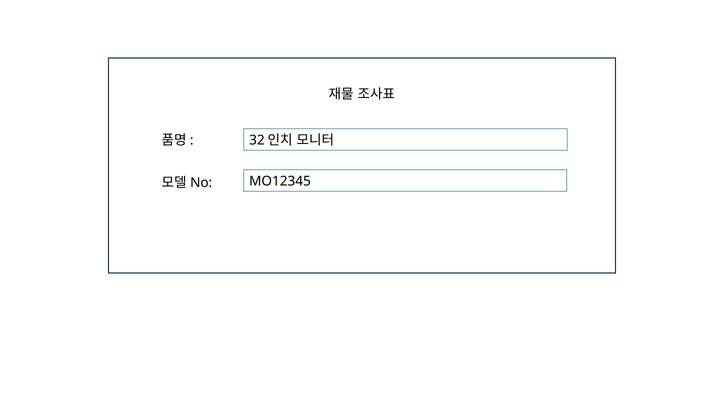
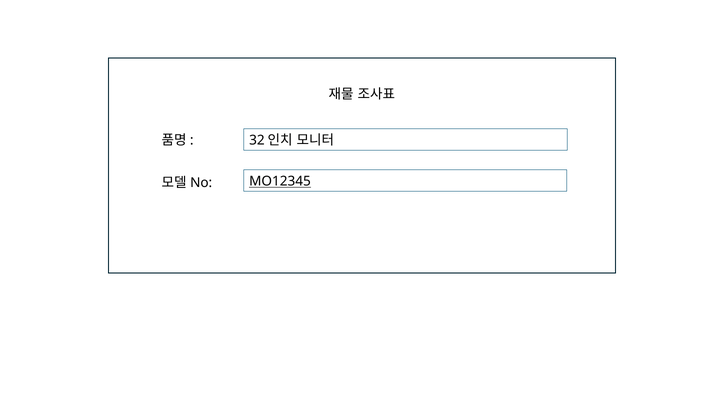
MO12345 underline: none -> present (280, 181)
